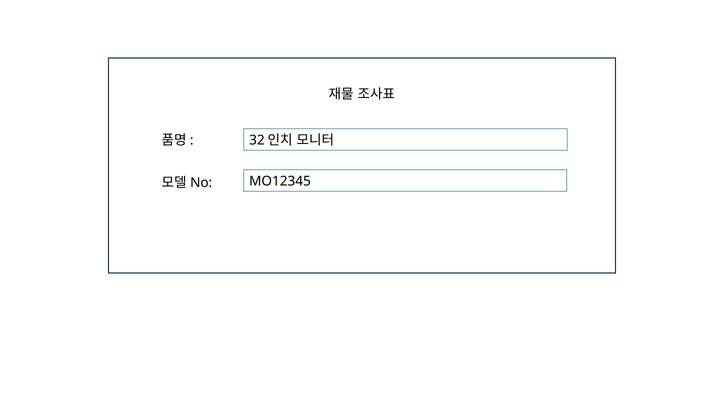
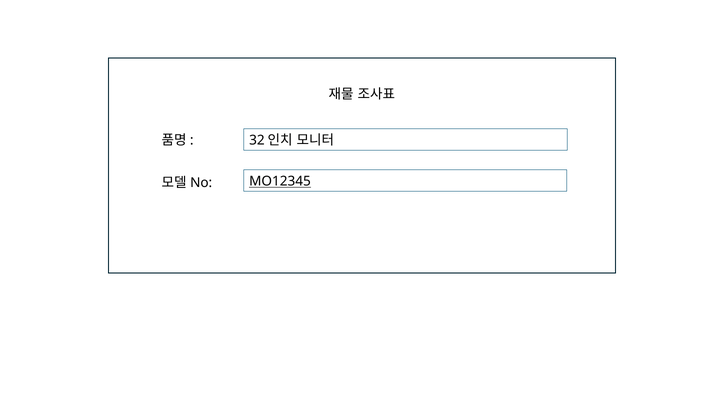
MO12345 underline: none -> present (280, 181)
